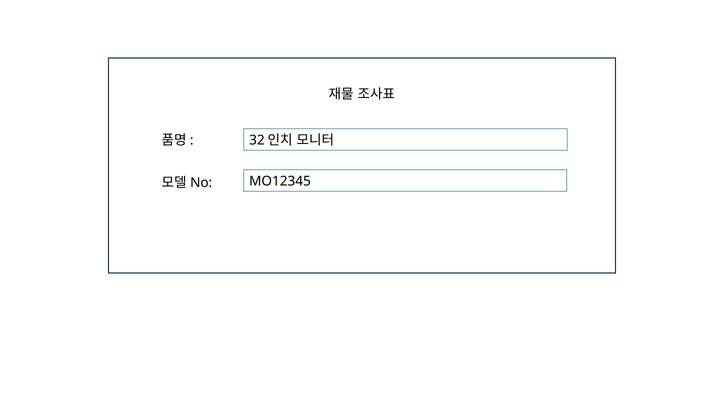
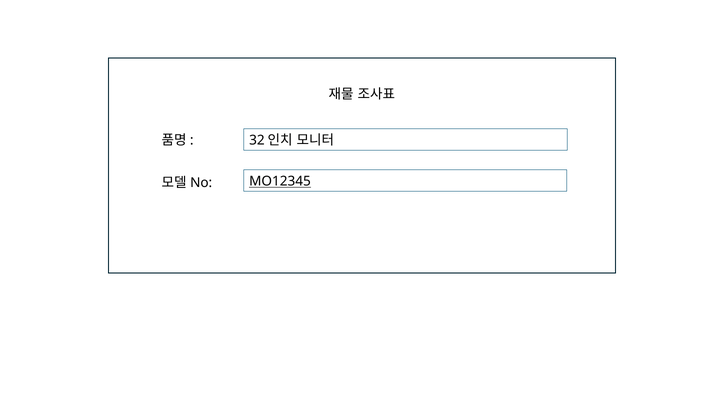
MO12345 underline: none -> present (280, 181)
